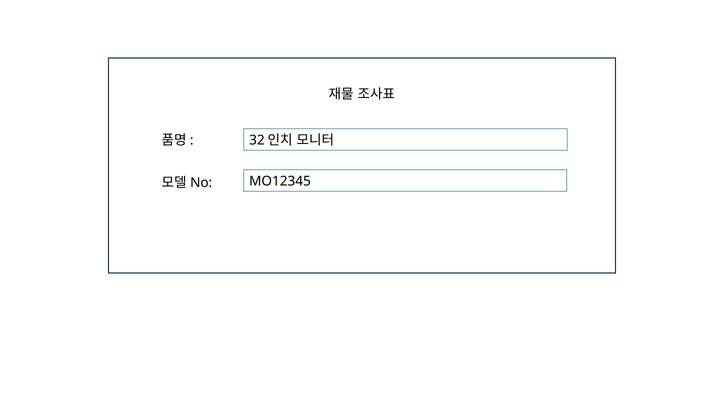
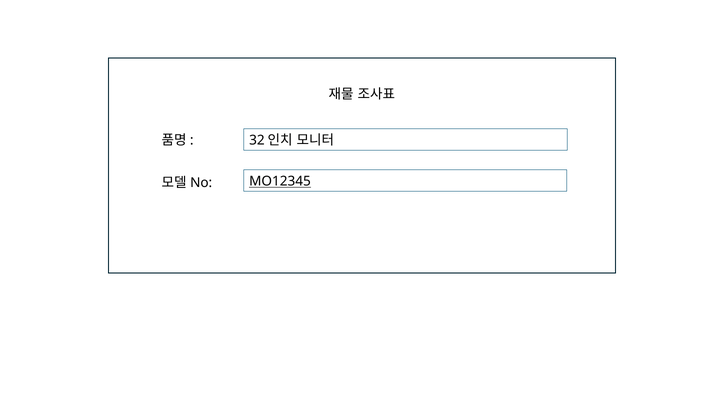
MO12345 underline: none -> present (280, 181)
